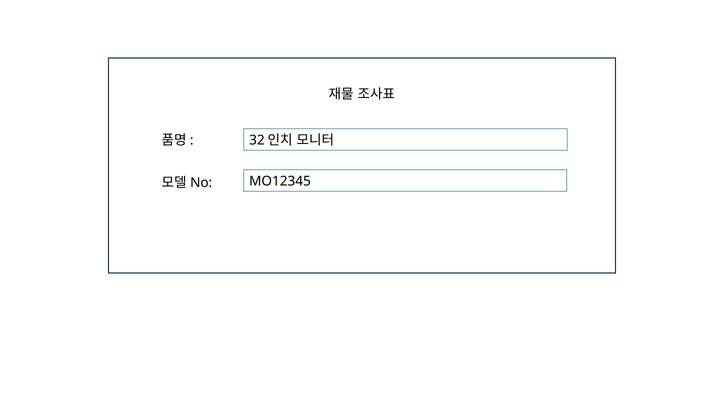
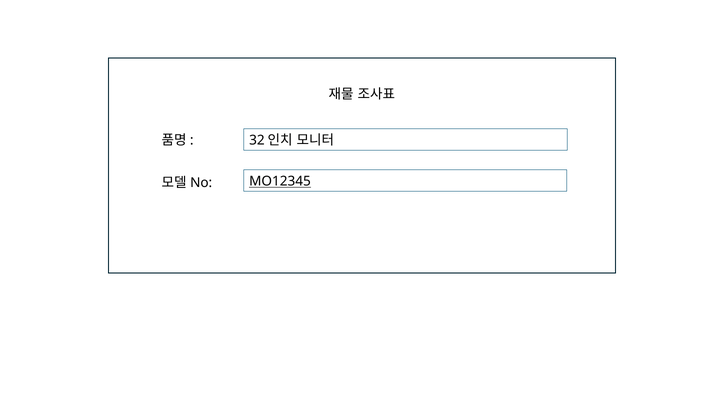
MO12345 underline: none -> present (280, 181)
